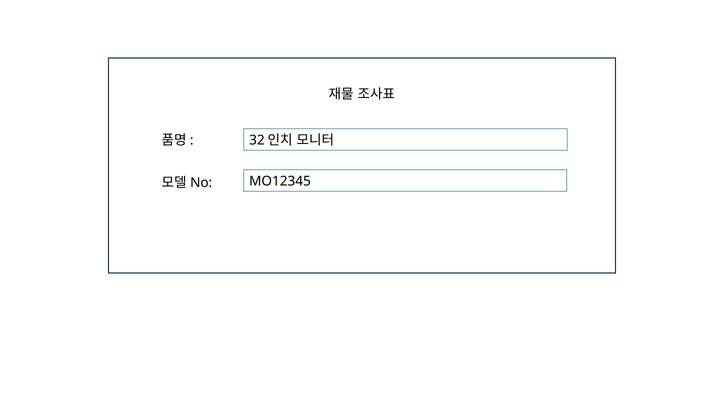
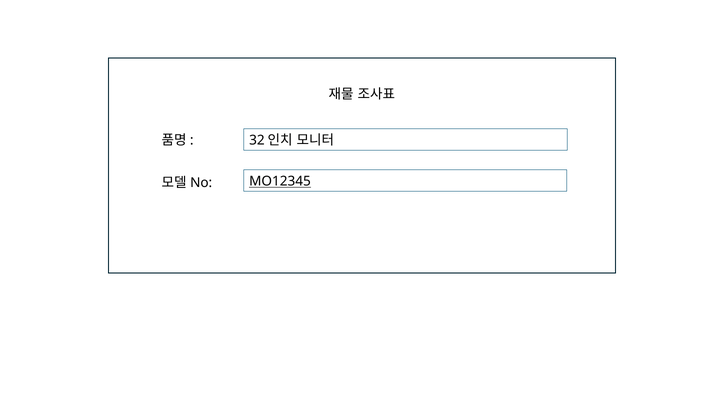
MO12345 underline: none -> present (280, 181)
